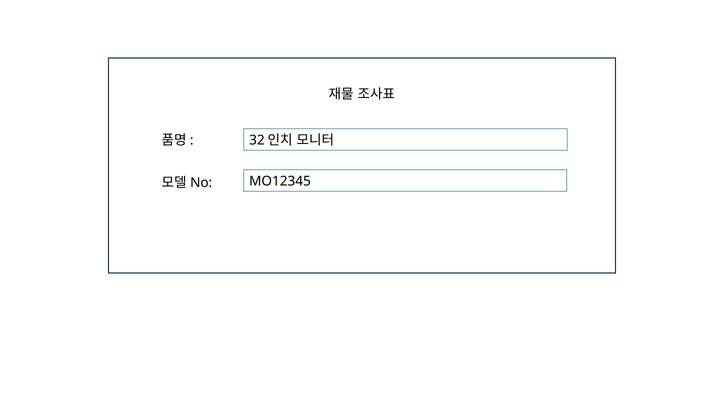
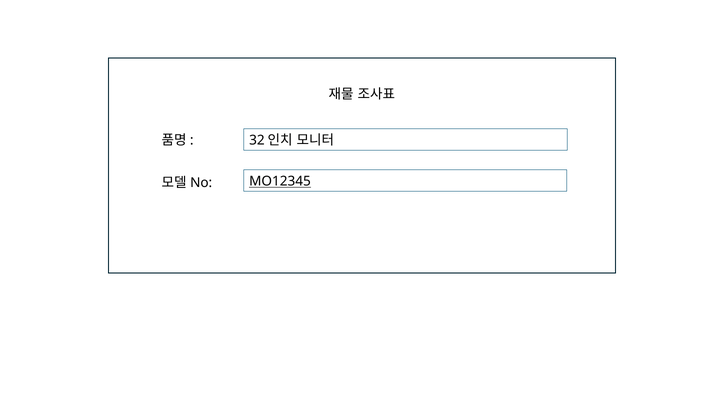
MO12345 underline: none -> present (280, 181)
